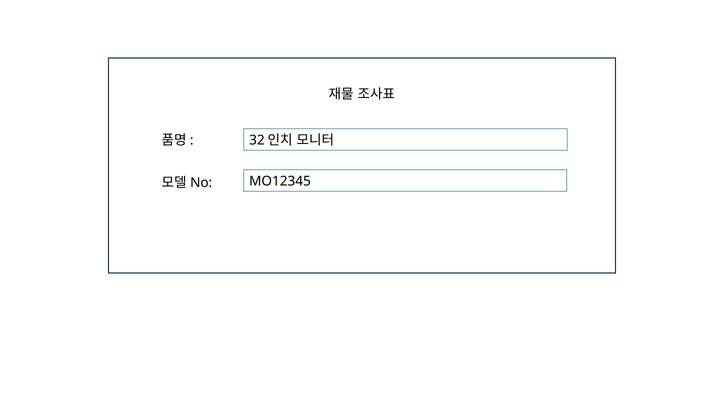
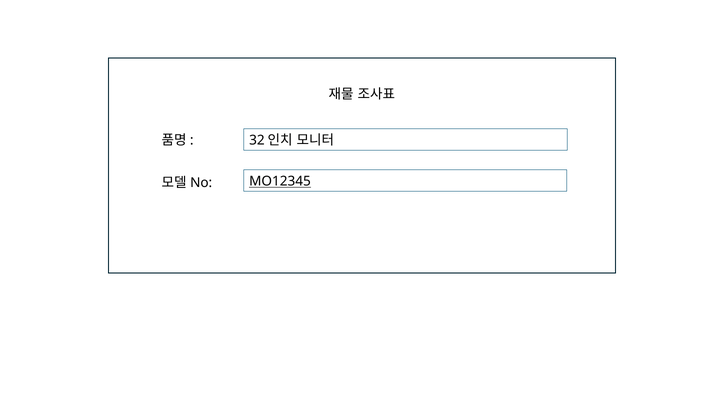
MO12345 underline: none -> present (280, 181)
